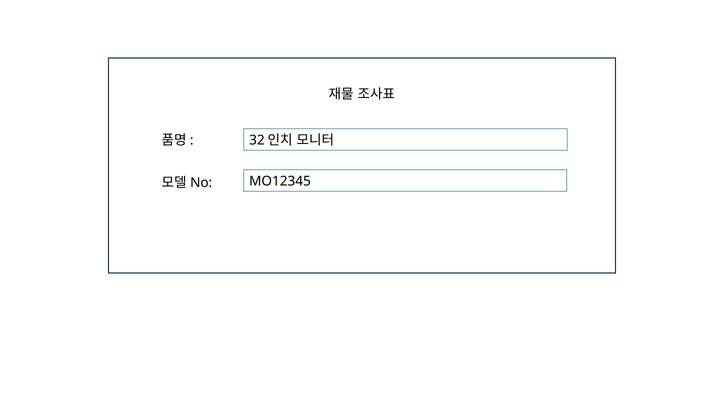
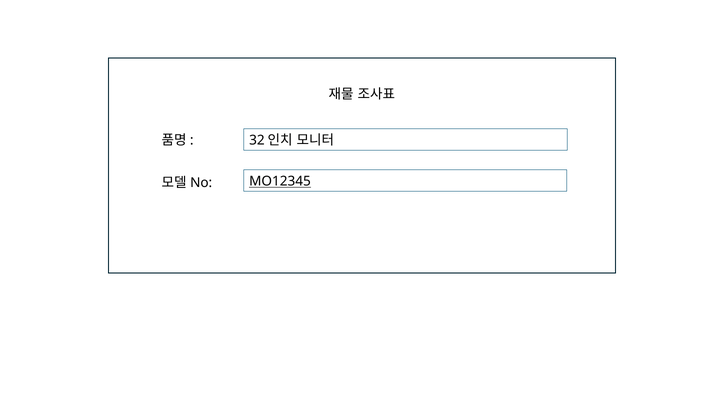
MO12345 underline: none -> present (280, 181)
